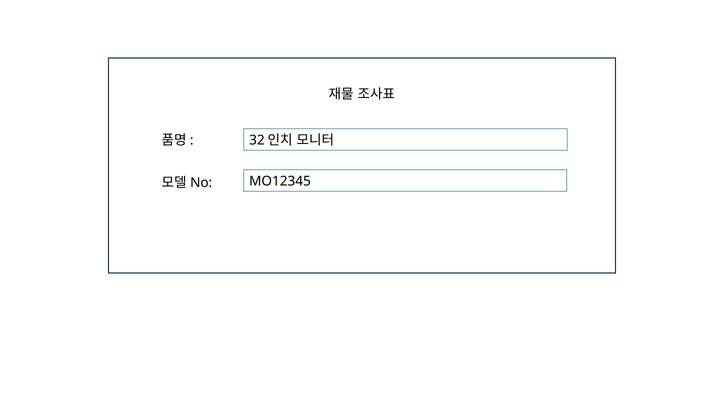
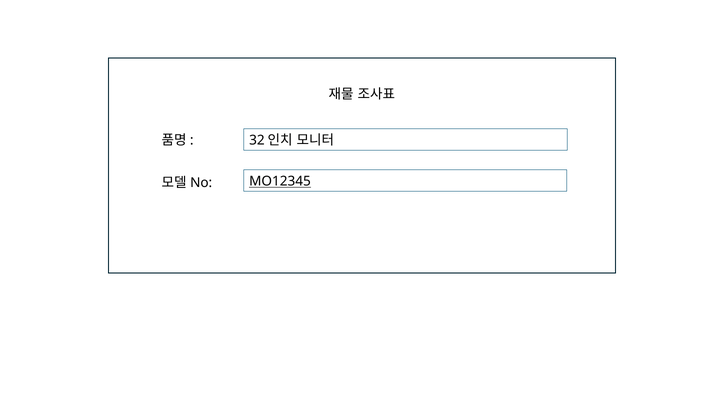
MO12345 underline: none -> present (280, 181)
